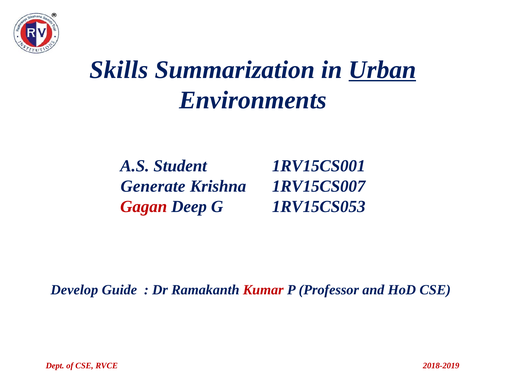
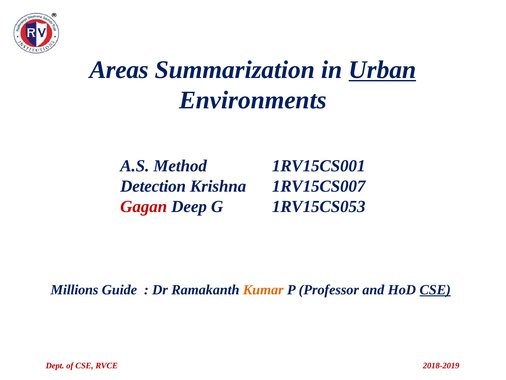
Skills: Skills -> Areas (119, 70)
Student: Student -> Method (180, 166)
Generate: Generate -> Detection (153, 186)
Develop: Develop -> Millions (74, 289)
Kumar colour: red -> orange (263, 289)
CSE underline: none -> present (435, 289)
